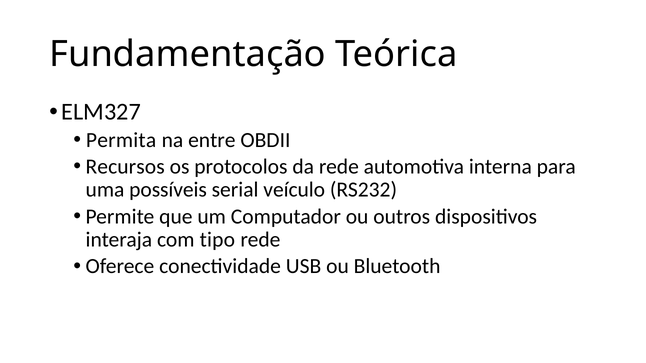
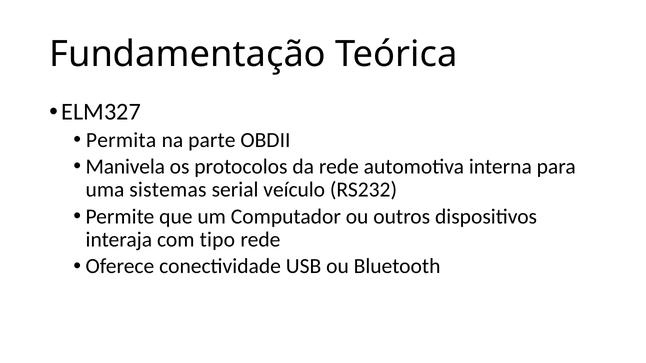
entre: entre -> parte (212, 140)
Recursos: Recursos -> Manivela (125, 167)
possíveis: possíveis -> sistemas (168, 190)
